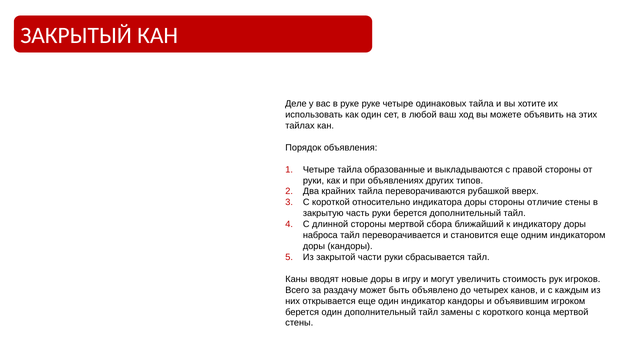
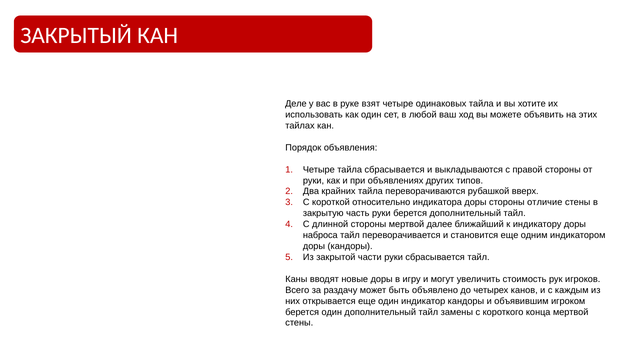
руке руке: руке -> взят (371, 104)
тайла образованные: образованные -> сбрасывается (395, 170)
сбора: сбора -> далее (439, 224)
